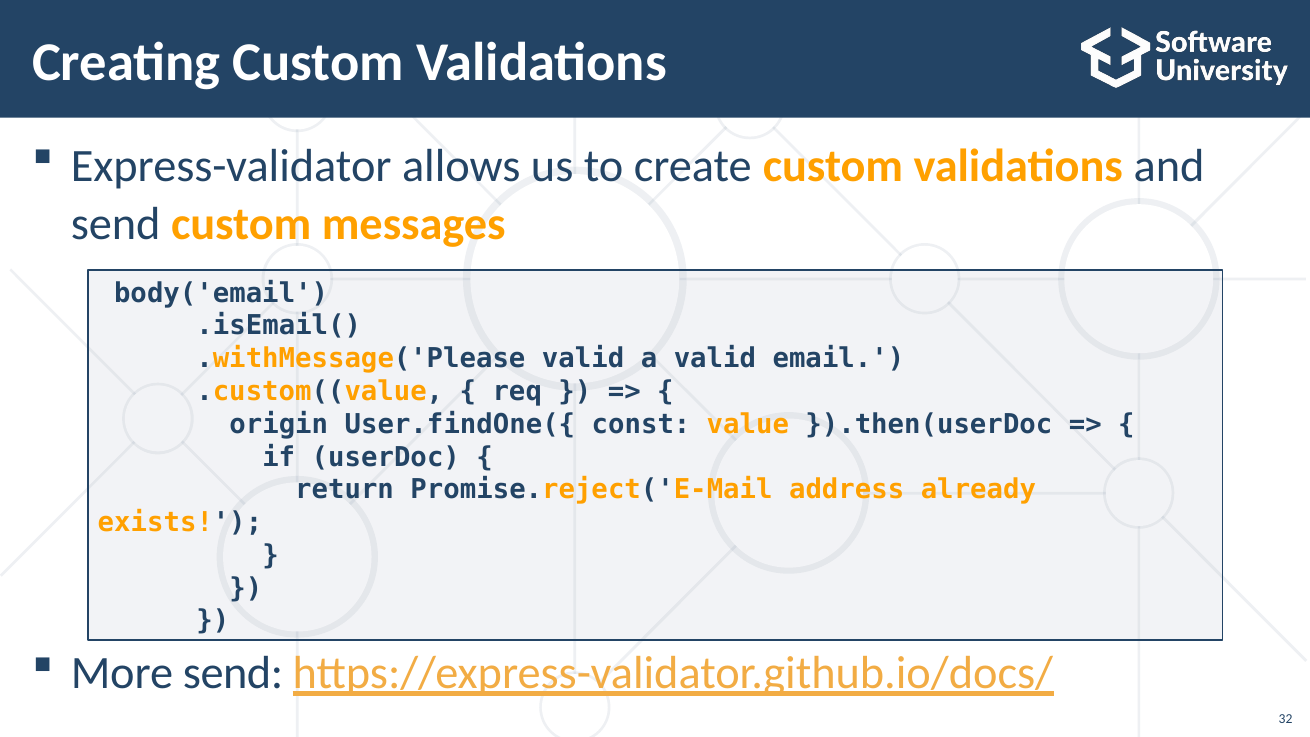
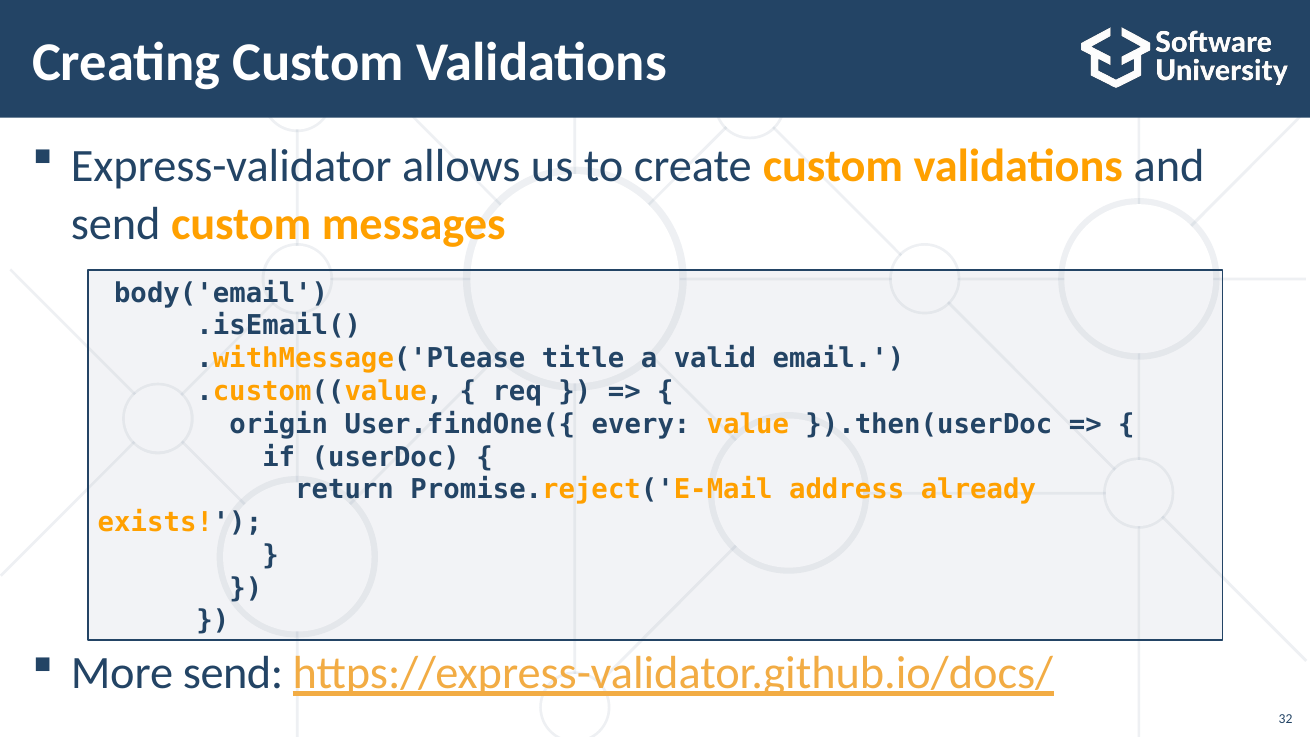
.withMessage('Please valid: valid -> title (583, 359)
const: const -> every (641, 424)
